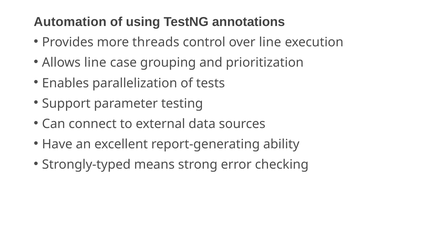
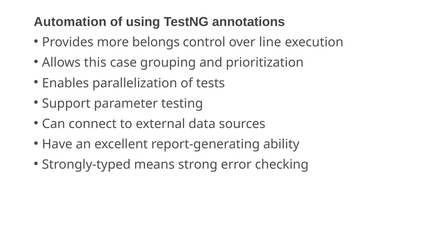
threads: threads -> belongs (156, 42)
Allows line: line -> this (95, 63)
